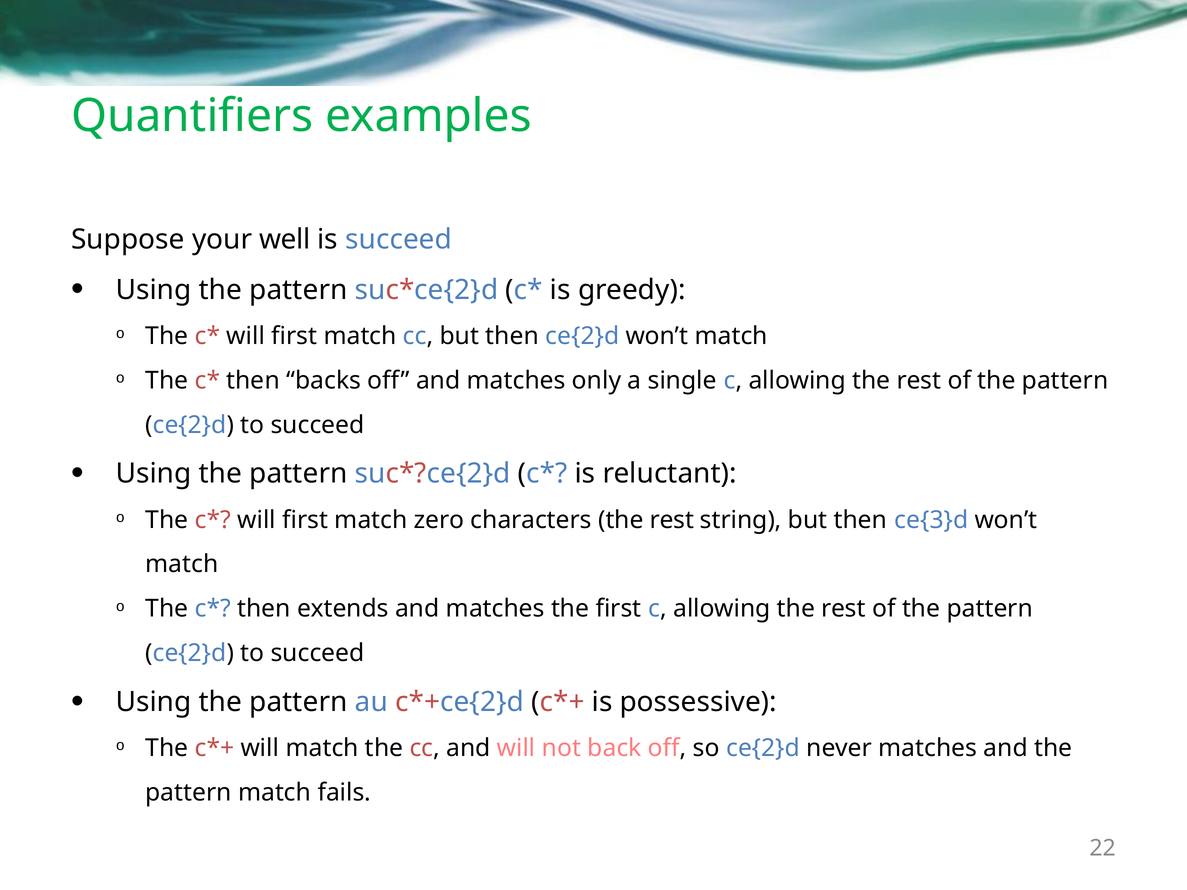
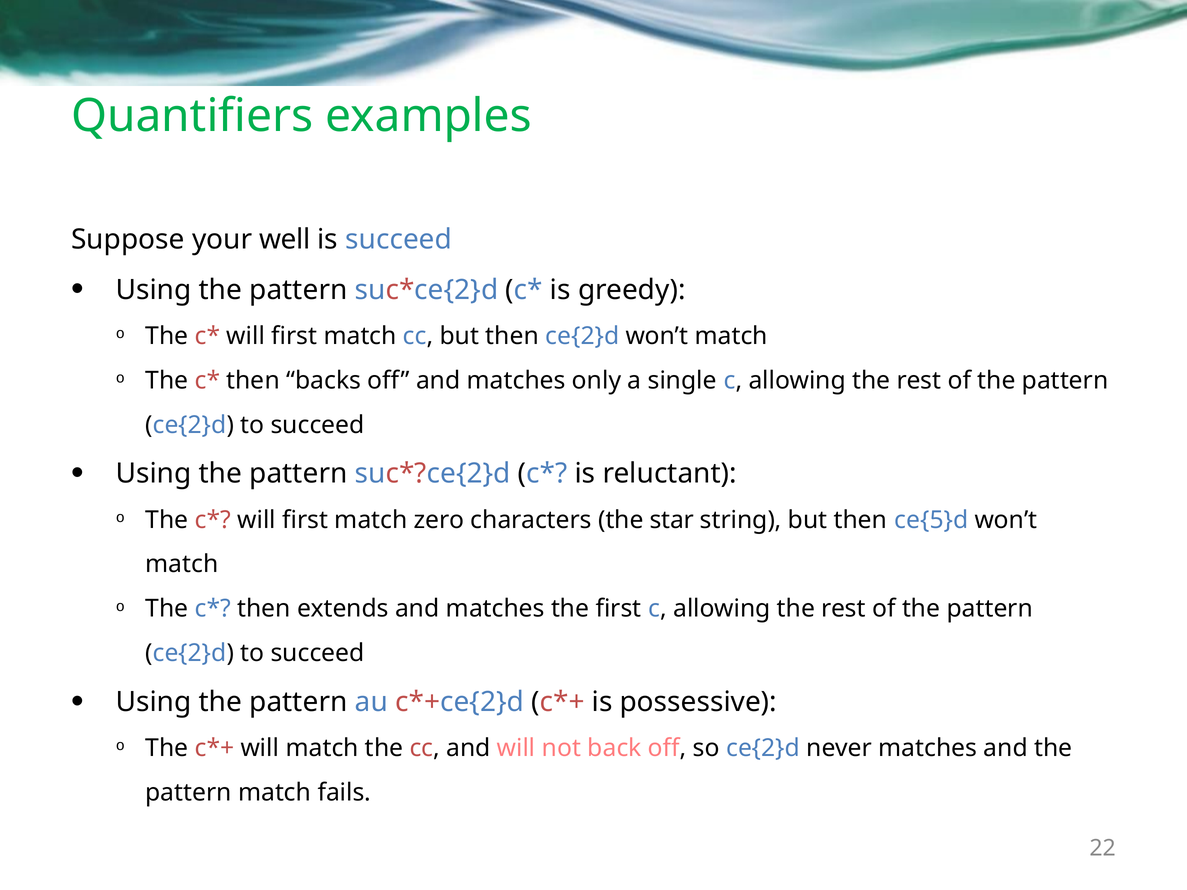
characters the rest: rest -> star (672, 520)
ce{3}d: ce{3}d -> ce{5}d (931, 520)
